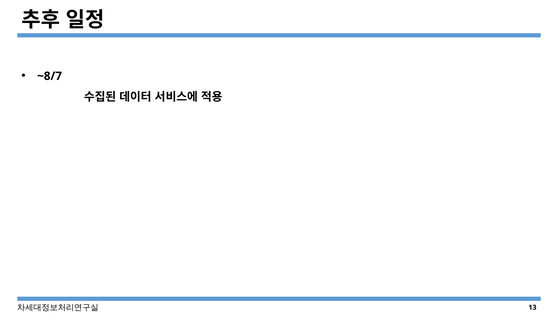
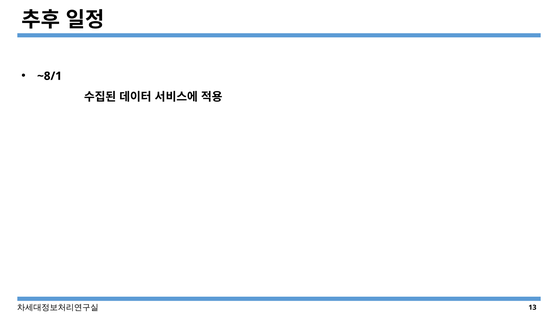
~8/7: ~8/7 -> ~8/1 (50, 76)
